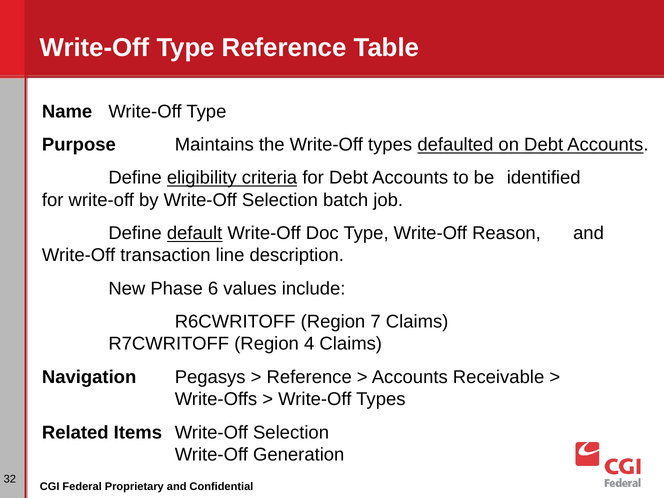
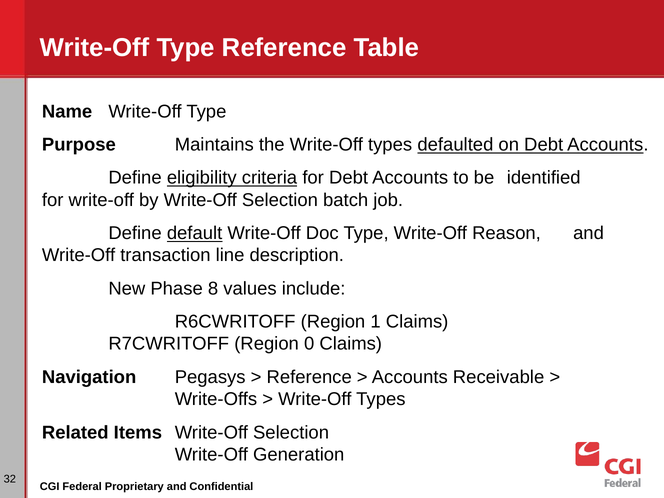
6: 6 -> 8 (213, 289)
7: 7 -> 1 (376, 322)
4: 4 -> 0 (309, 344)
